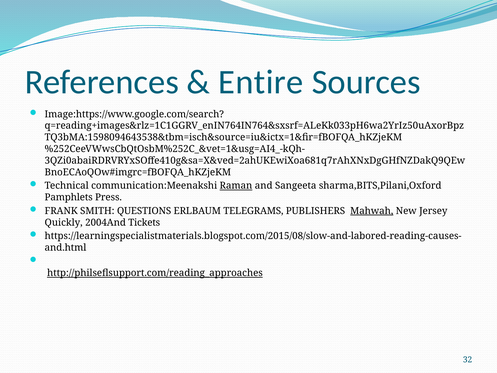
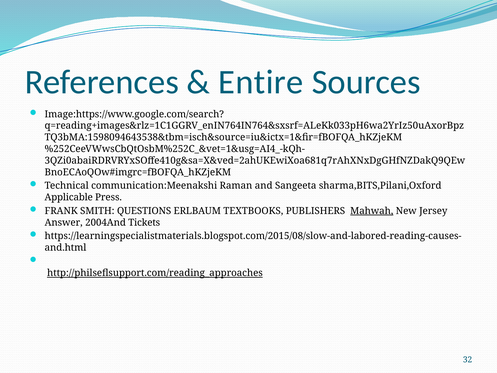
Raman underline: present -> none (236, 186)
Pamphlets: Pamphlets -> Applicable (69, 197)
TELEGRAMS: TELEGRAMS -> TEXTBOOKS (253, 211)
Quickly: Quickly -> Answer (64, 222)
